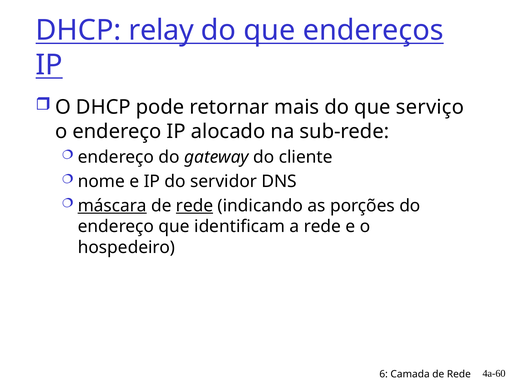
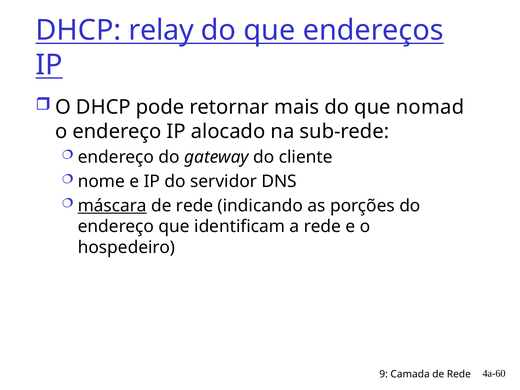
serviço: serviço -> nomad (430, 107)
rede underline: present -> none (195, 206)
6: 6 -> 9 (384, 374)
